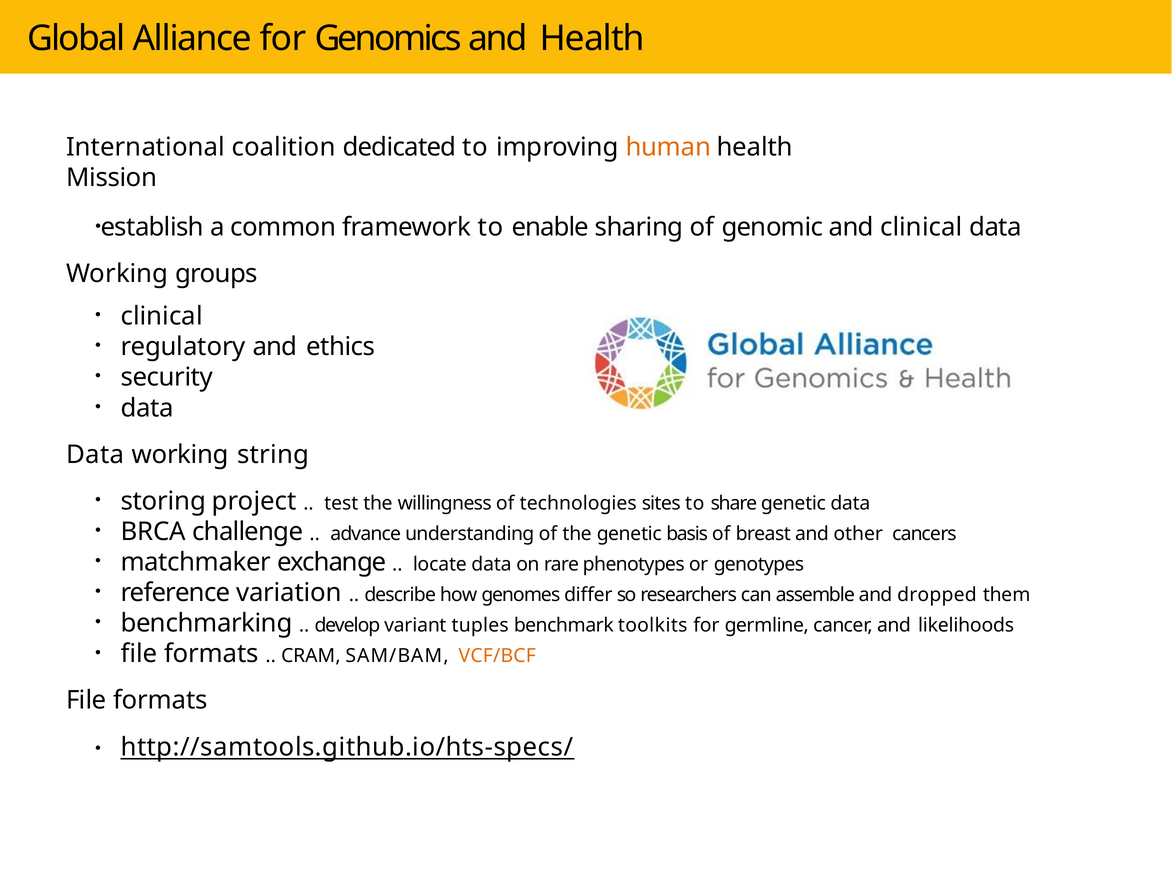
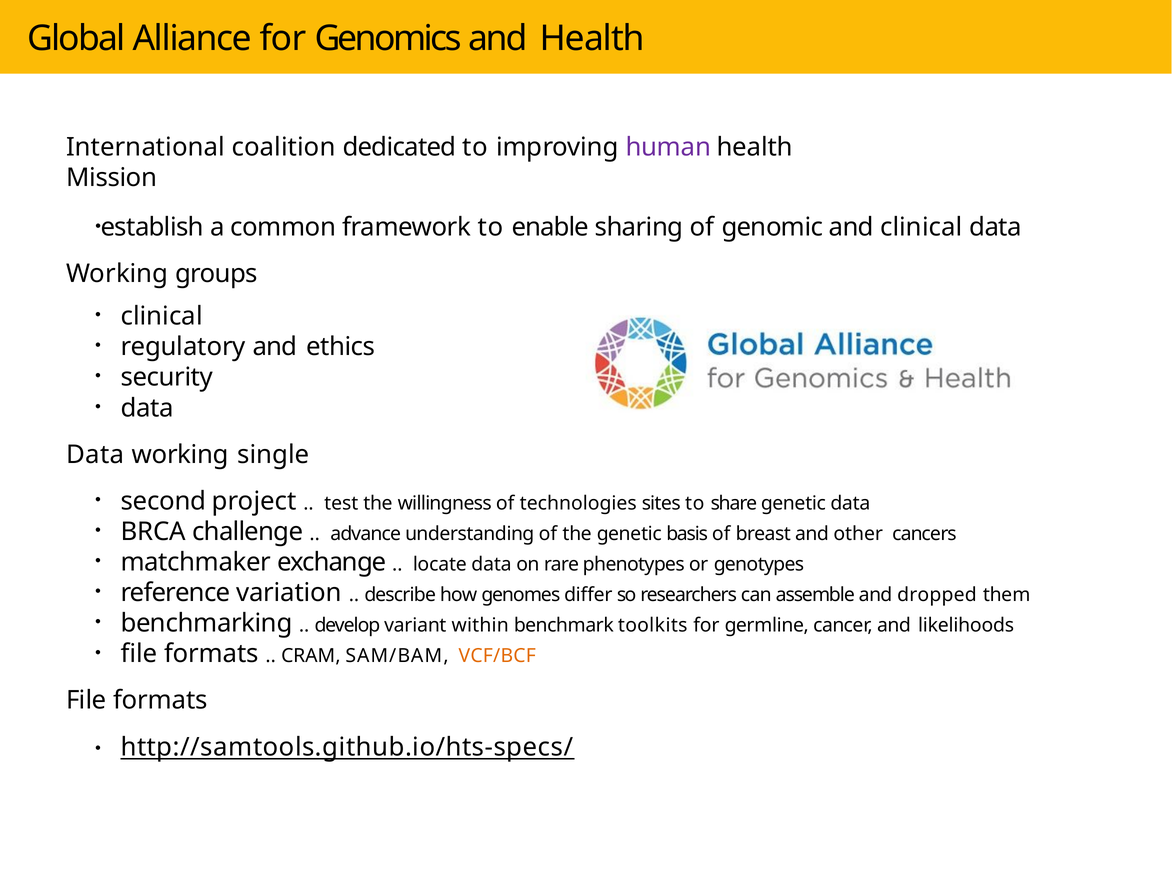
human colour: orange -> purple (668, 147)
string: string -> single (273, 454)
storing: storing -> second (163, 501)
tuples: tuples -> within (480, 625)
